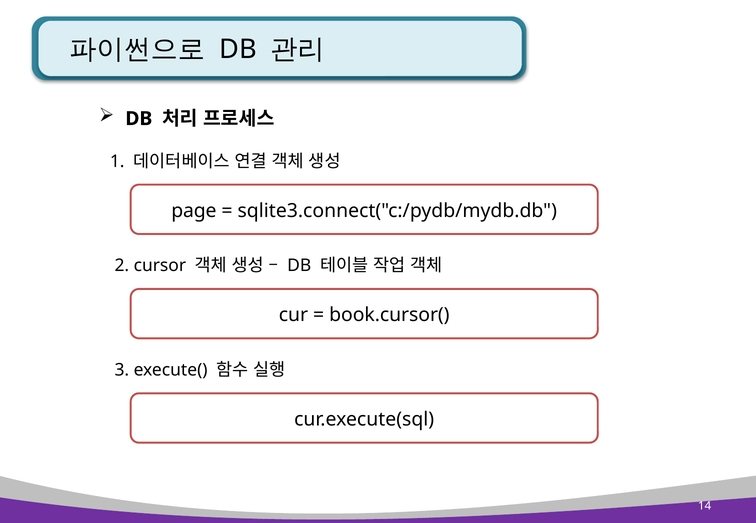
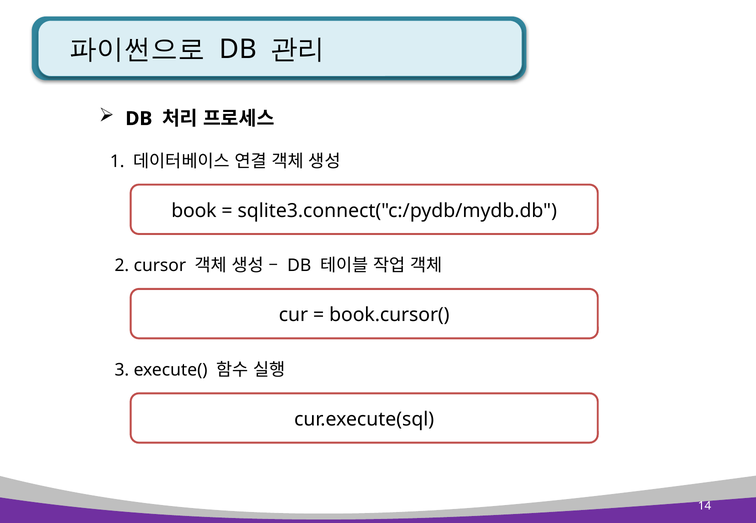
page: page -> book (194, 211)
